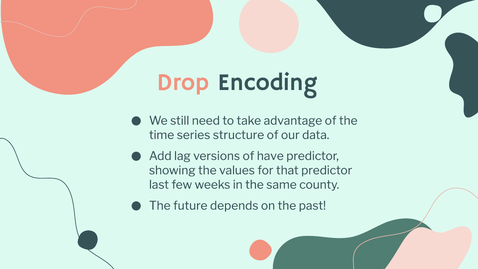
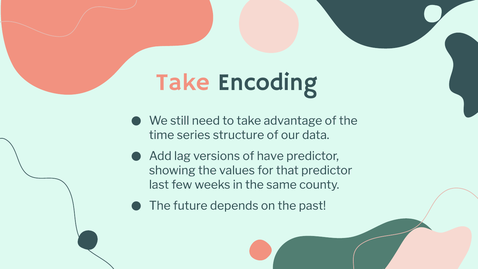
Drop: Drop -> Take (183, 82)
